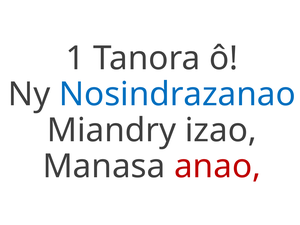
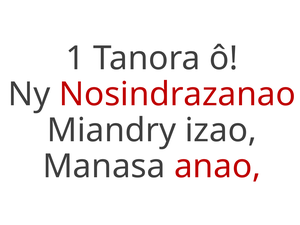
Nosindrazanao colour: blue -> red (177, 94)
